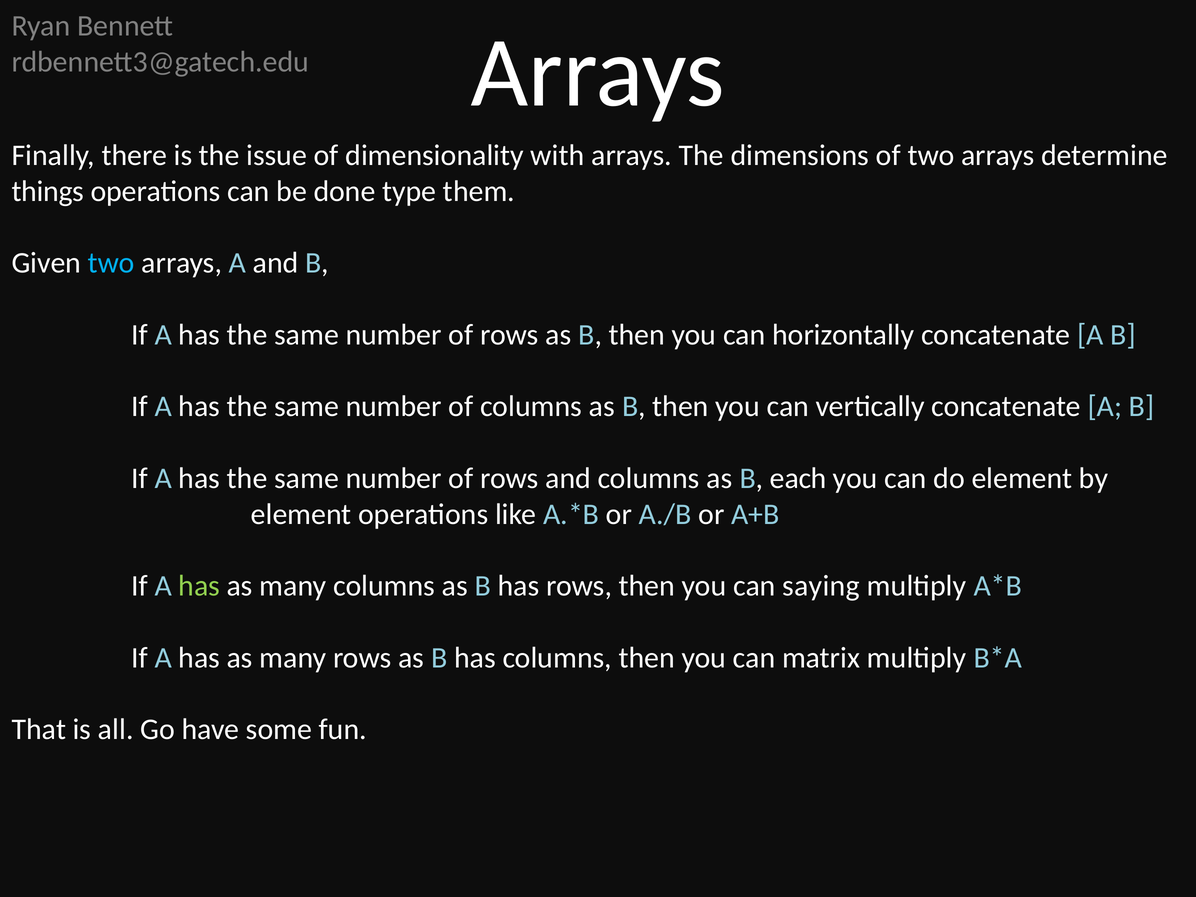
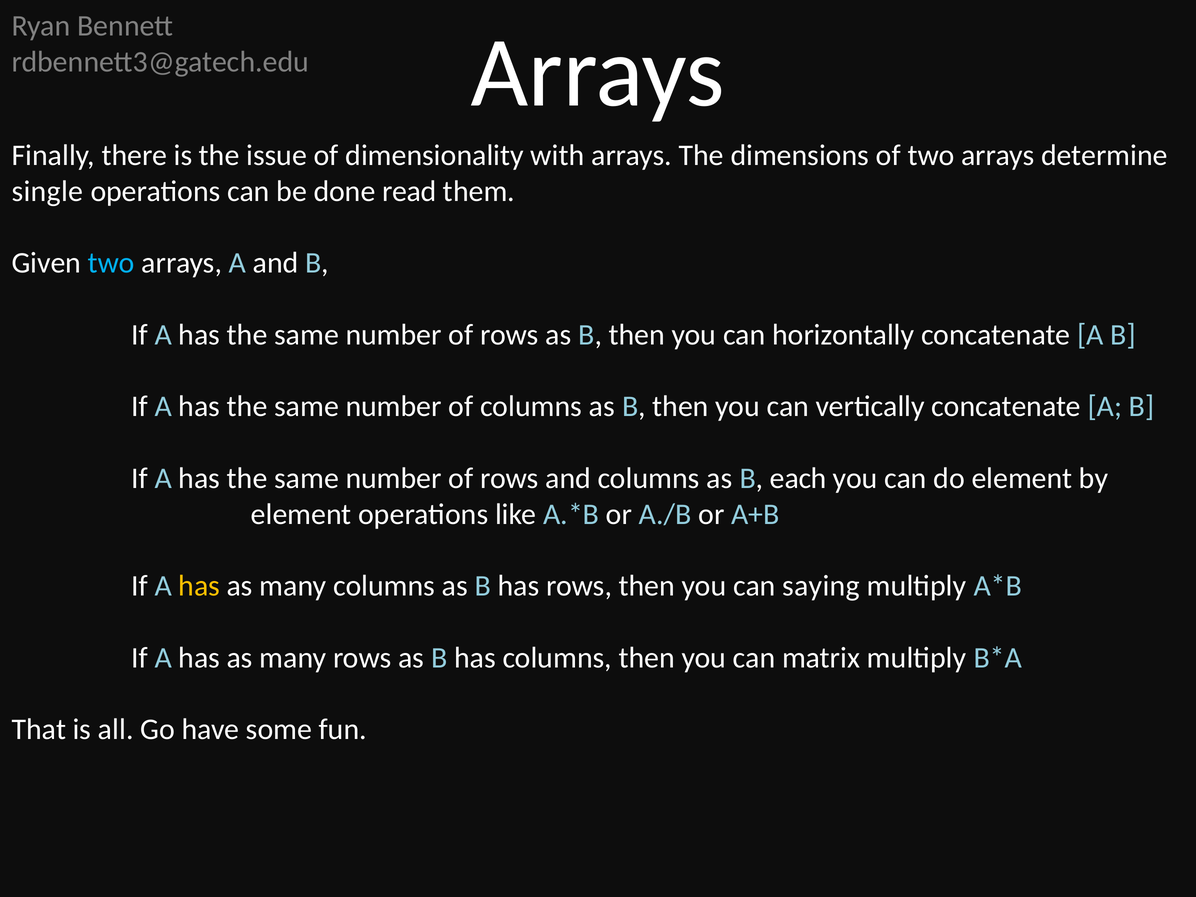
things: things -> single (48, 191)
type: type -> read (409, 191)
has colour: light green -> yellow (199, 586)
